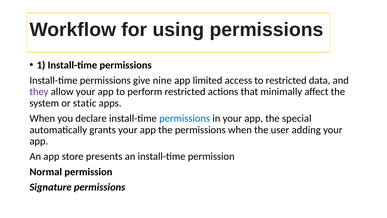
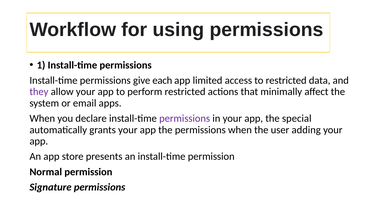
nine: nine -> each (162, 80)
static: static -> email (85, 103)
permissions colour: blue -> purple (185, 118)
